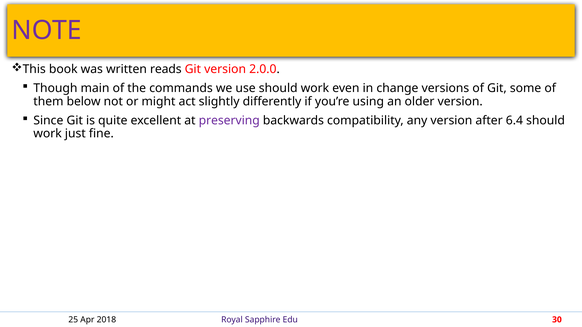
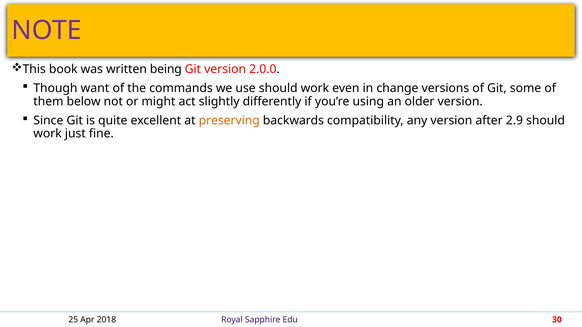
reads: reads -> being (166, 69)
main: main -> want (95, 88)
preserving colour: purple -> orange (229, 121)
6.4: 6.4 -> 2.9 (514, 121)
